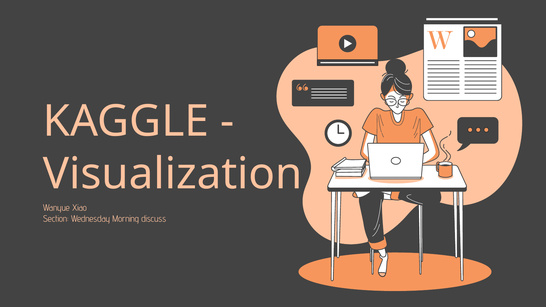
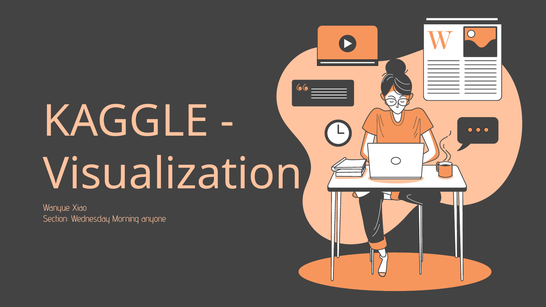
discuss: discuss -> anyone (154, 219)
